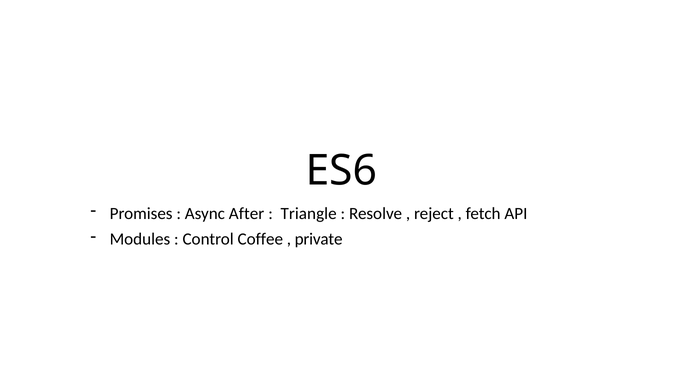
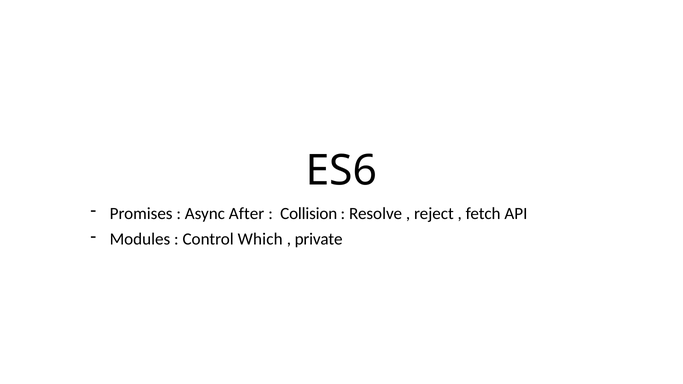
Triangle: Triangle -> Collision (309, 213)
Coffee: Coffee -> Which (260, 239)
